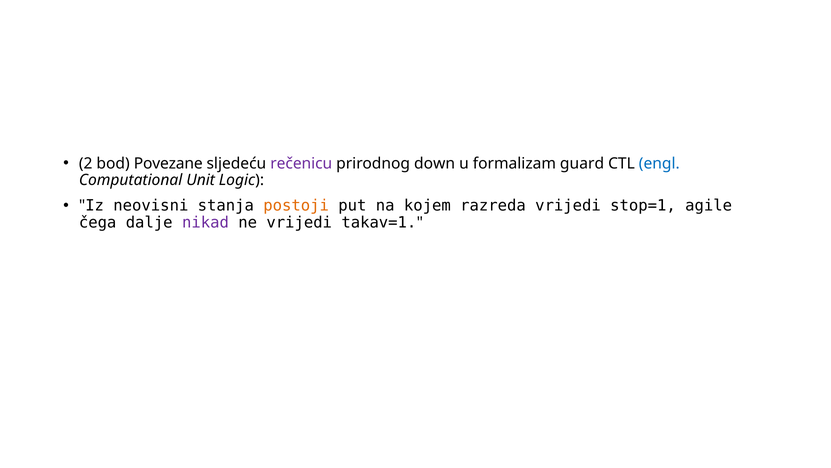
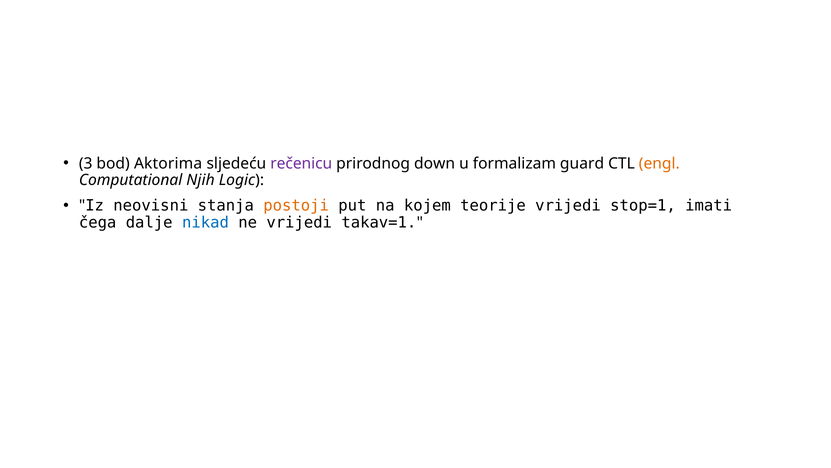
2: 2 -> 3 (86, 163)
Povezane: Povezane -> Aktorima (168, 163)
engl colour: blue -> orange (659, 163)
Unit: Unit -> Njih (201, 180)
razreda: razreda -> teorije (493, 206)
agile: agile -> imati (709, 206)
nikad colour: purple -> blue (205, 222)
